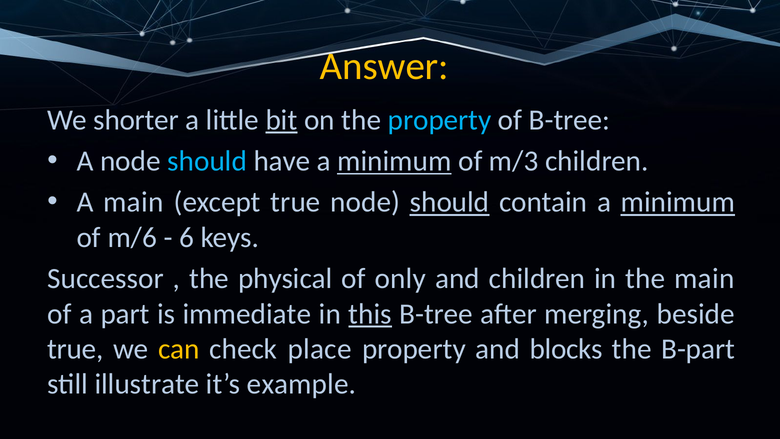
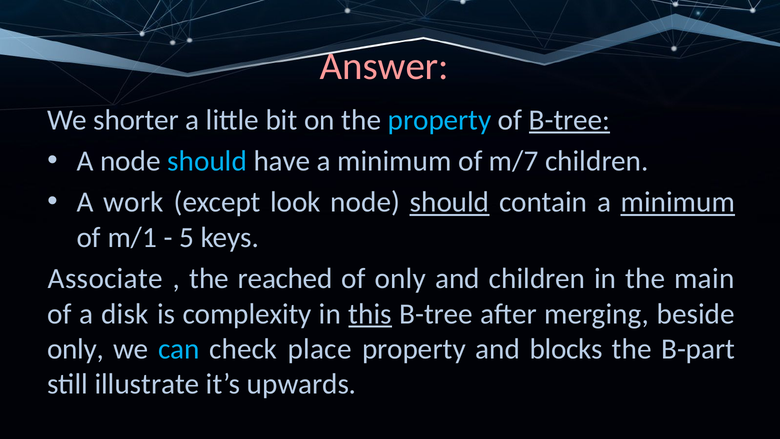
Answer colour: yellow -> pink (384, 66)
bit underline: present -> none (281, 120)
B-tree underline: none -> present (570, 120)
minimum underline: present -> none (394, 161)
m/3: m/3 -> m/7 (514, 161)
A main: main -> work (133, 202)
except true: true -> look (296, 202)
m/6: m/6 -> m/1 (132, 237)
6: 6 -> 5 (187, 237)
Successor: Successor -> Associate (105, 279)
physical: physical -> reached (285, 279)
part: part -> disk (125, 314)
immediate: immediate -> complexity (247, 314)
true: true -> only (75, 349)
can colour: yellow -> light blue (179, 349)
example: example -> upwards (302, 384)
